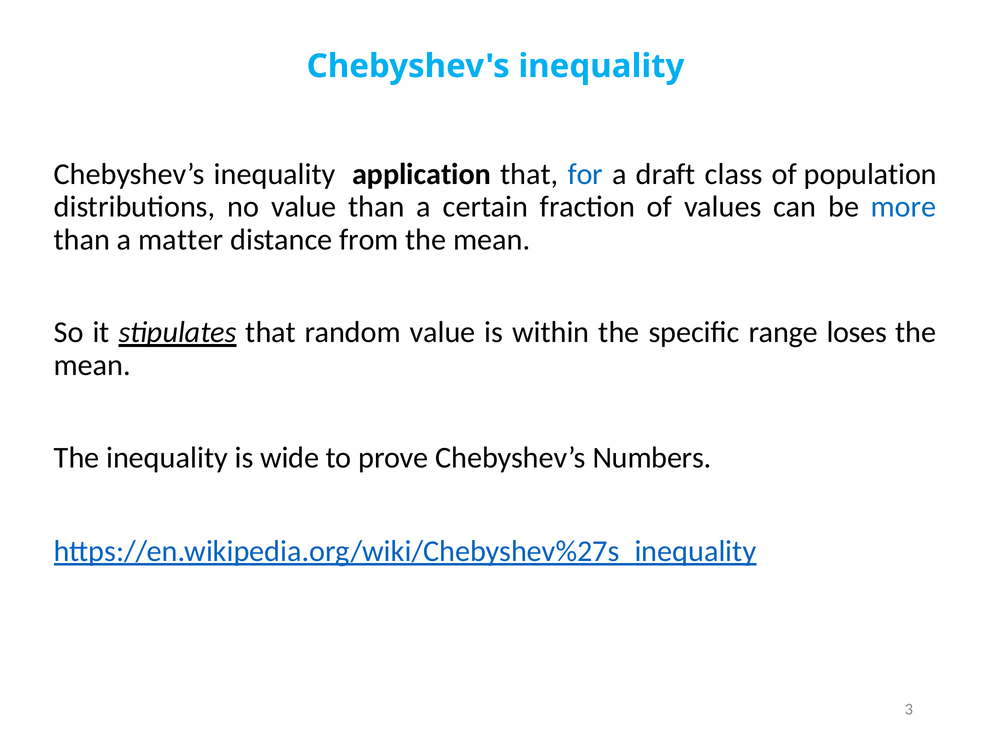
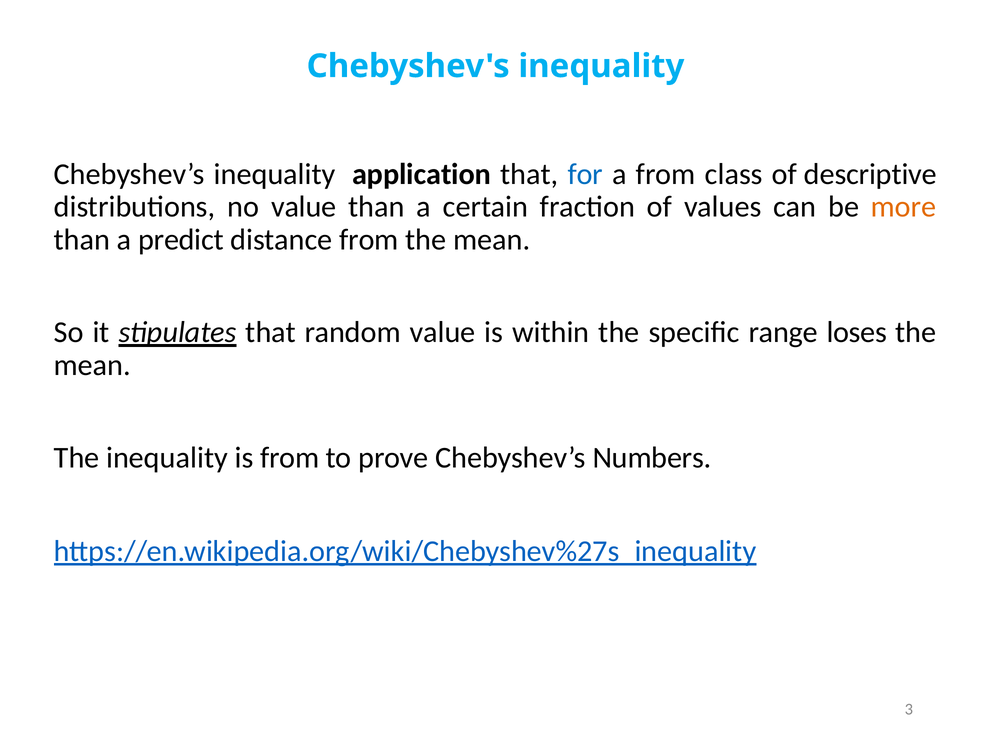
a draft: draft -> from (666, 174)
population: population -> descriptive (870, 174)
more colour: blue -> orange (904, 207)
matter: matter -> predict (181, 240)
is wide: wide -> from (290, 458)
